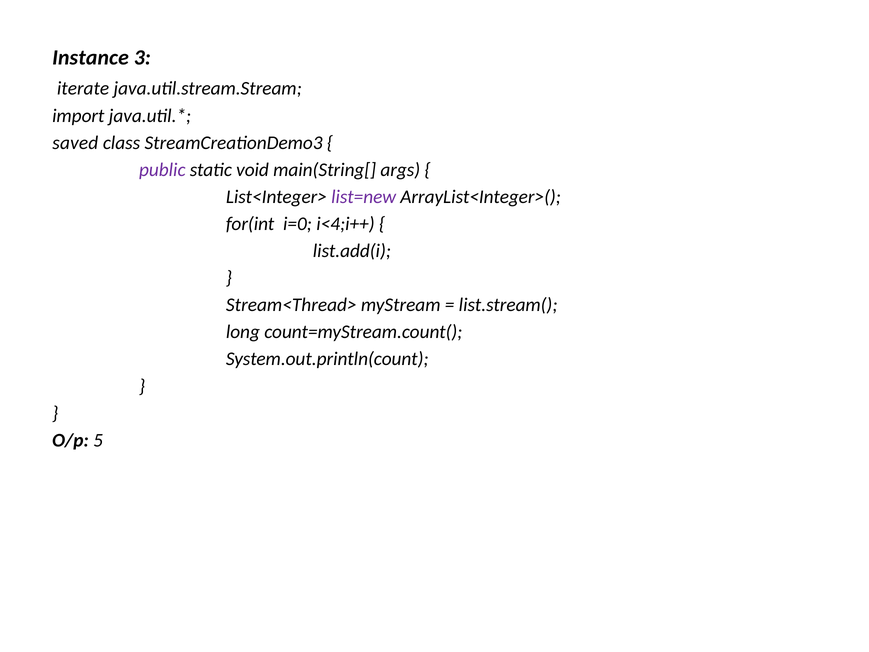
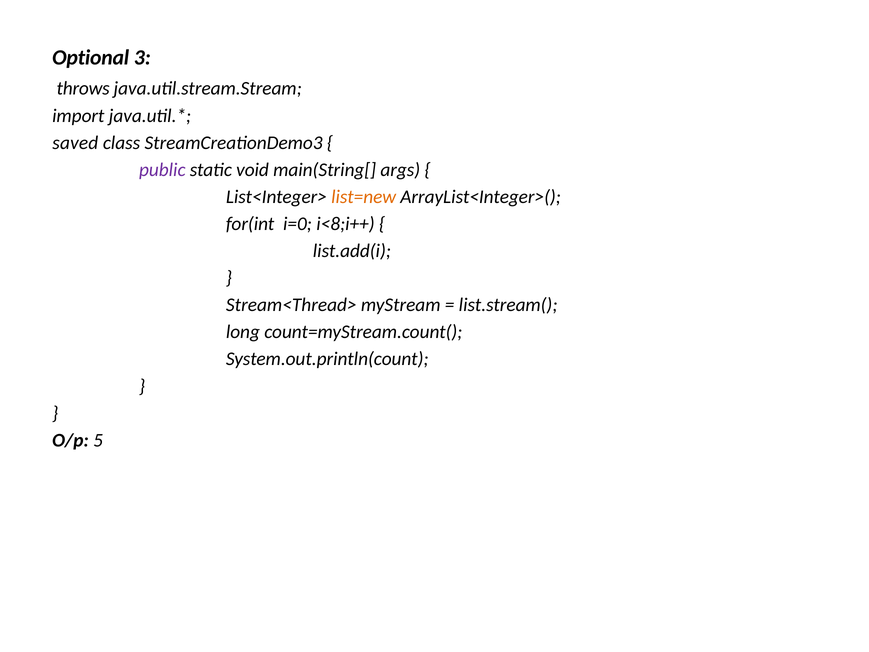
Instance: Instance -> Optional (91, 57)
iterate: iterate -> throws (83, 89)
list=new colour: purple -> orange (364, 197)
i<4;i++: i<4;i++ -> i<8;i++ (345, 224)
